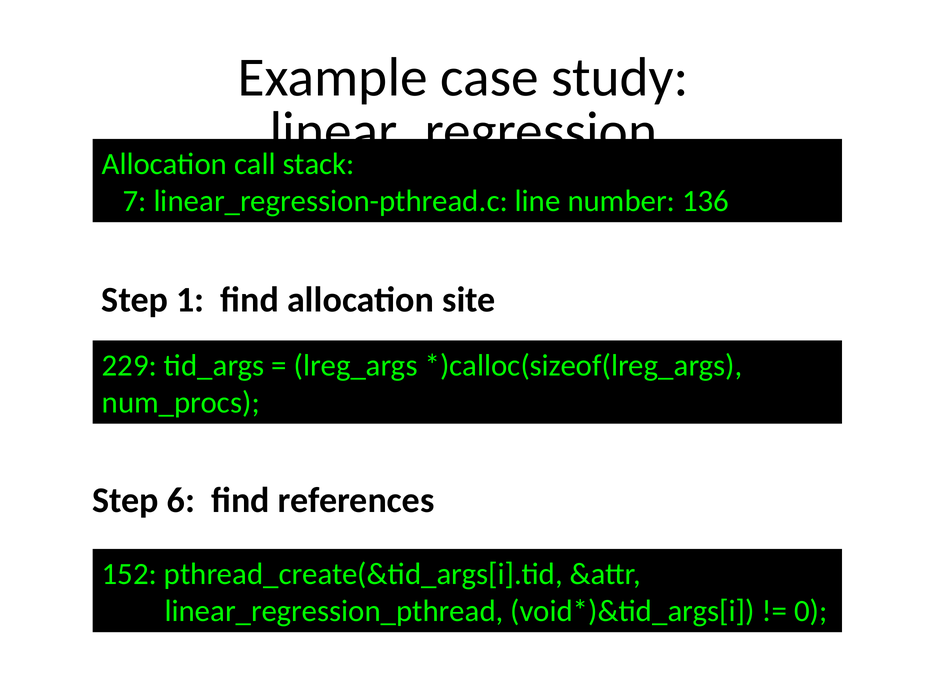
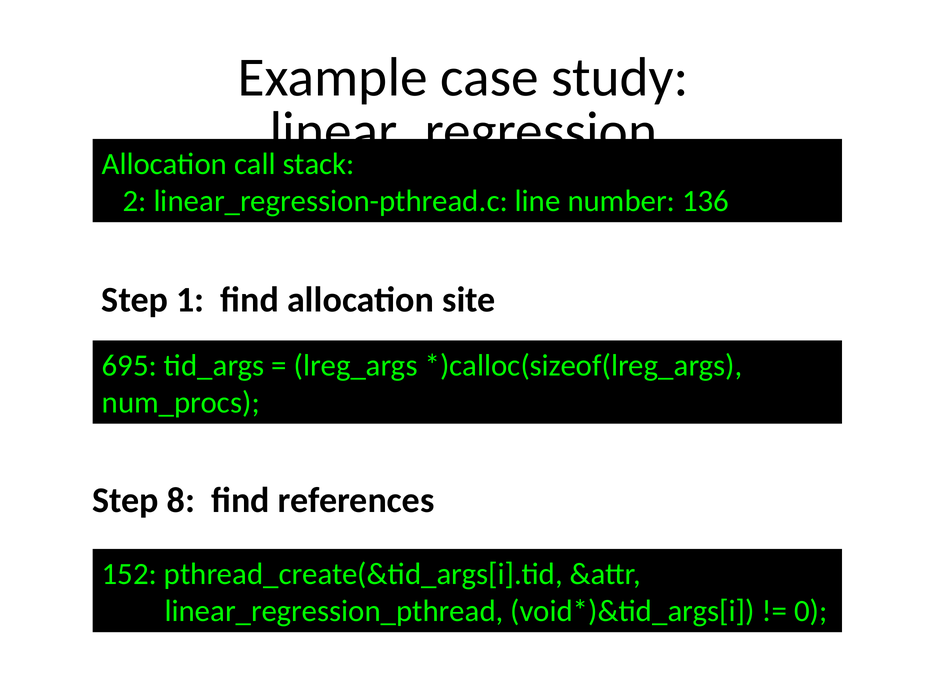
7: 7 -> 2 (135, 201)
229: 229 -> 695 (129, 366)
6: 6 -> 8 (181, 501)
